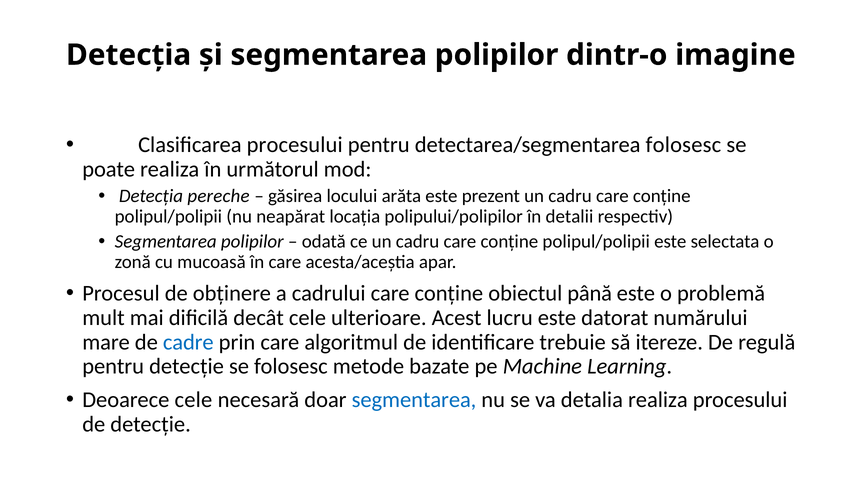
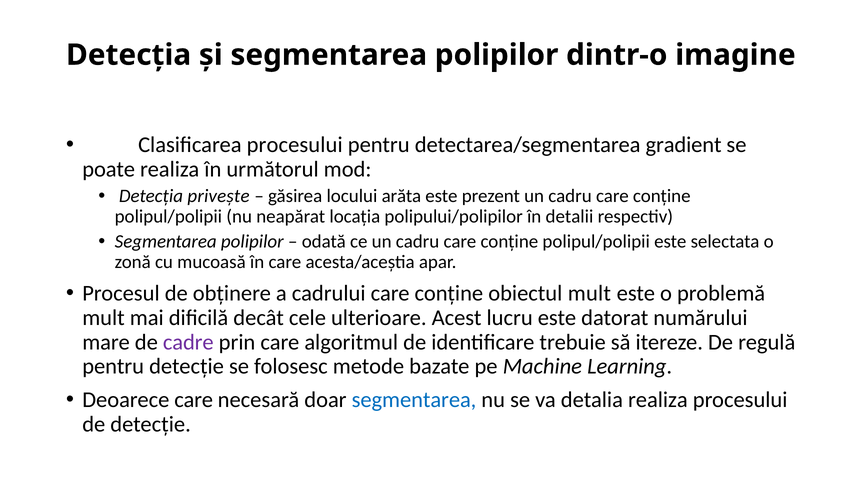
detectarea/segmentarea folosesc: folosesc -> gradient (684, 145)
pereche: pereche -> privește (218, 196)
obiectul până: până -> mult (589, 293)
cadre colour: blue -> purple (188, 342)
Deoarece cele: cele -> care (194, 400)
